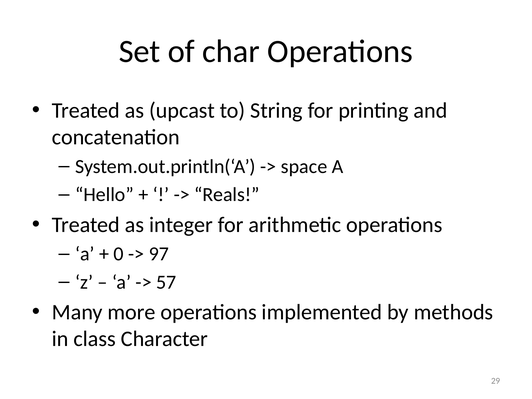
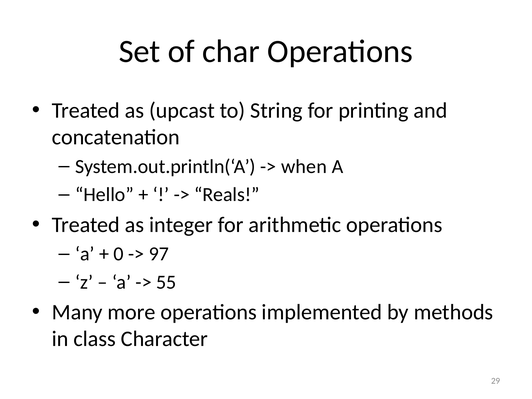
space: space -> when (304, 166)
57: 57 -> 55 (166, 282)
